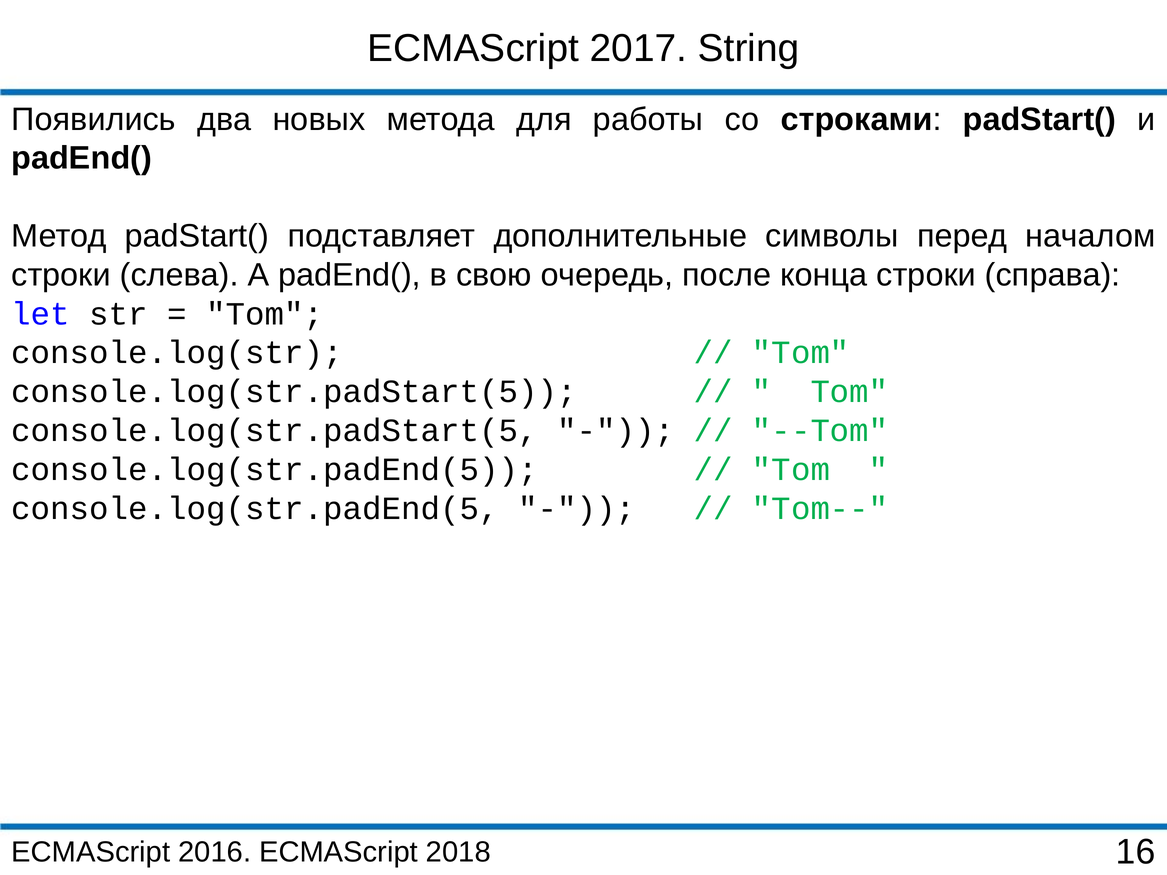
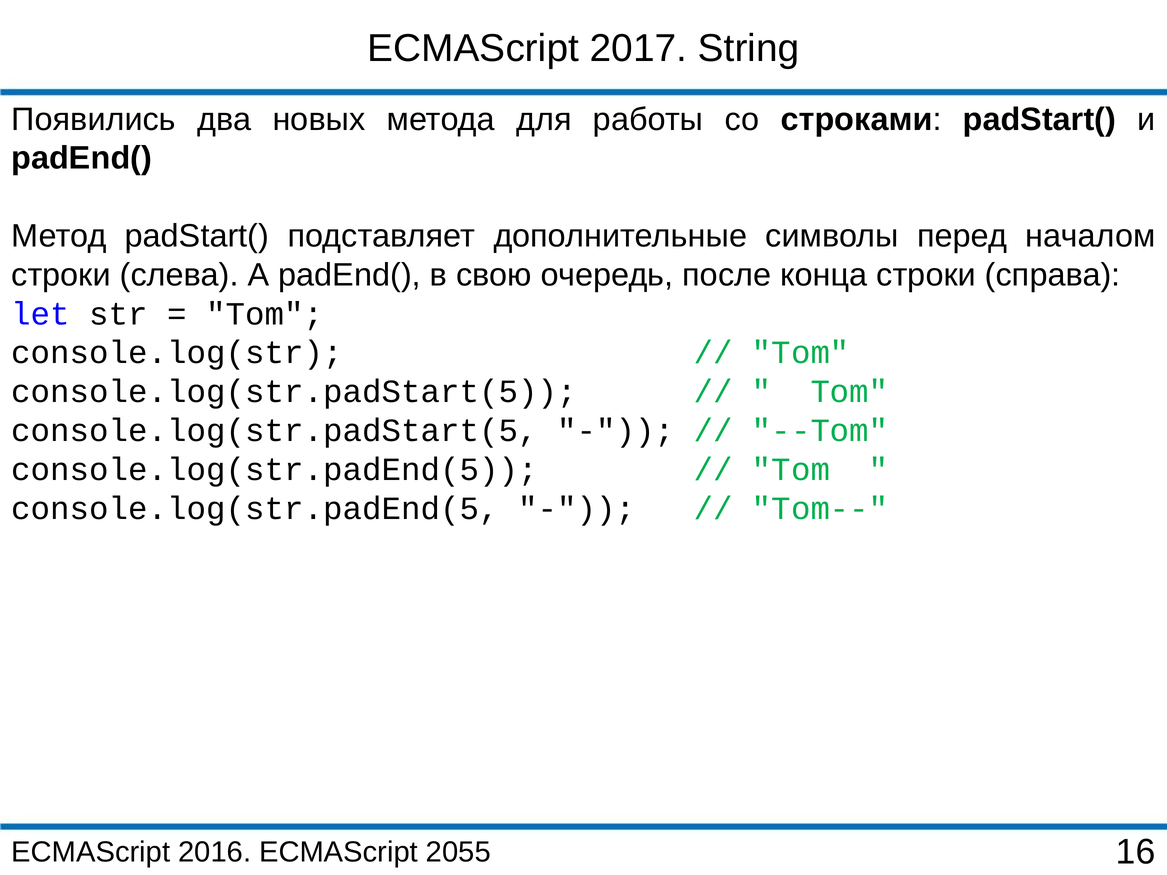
2018: 2018 -> 2055 (458, 852)
